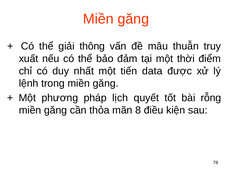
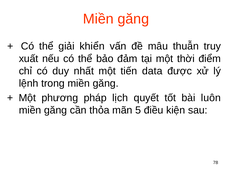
thông: thông -> khiển (92, 46)
rỗng: rỗng -> luôn (211, 98)
8: 8 -> 5 (138, 110)
